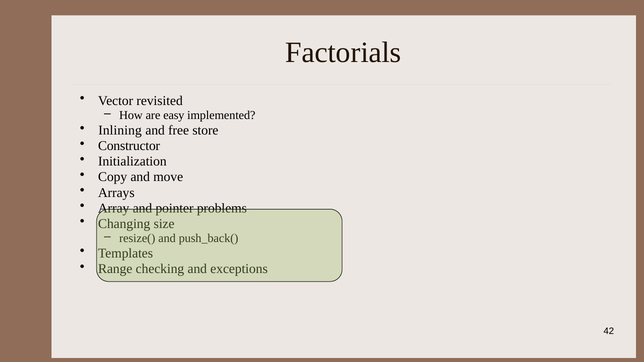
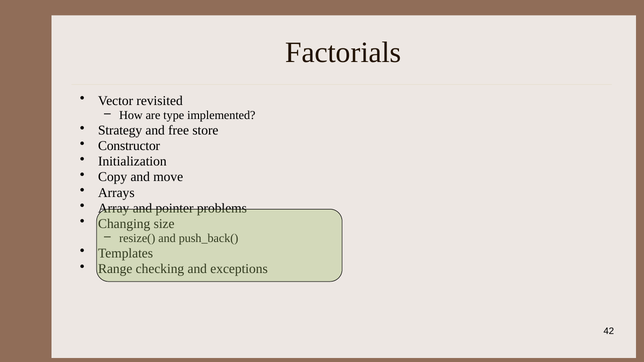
easy: easy -> type (174, 116)
Inlining: Inlining -> Strategy (120, 130)
